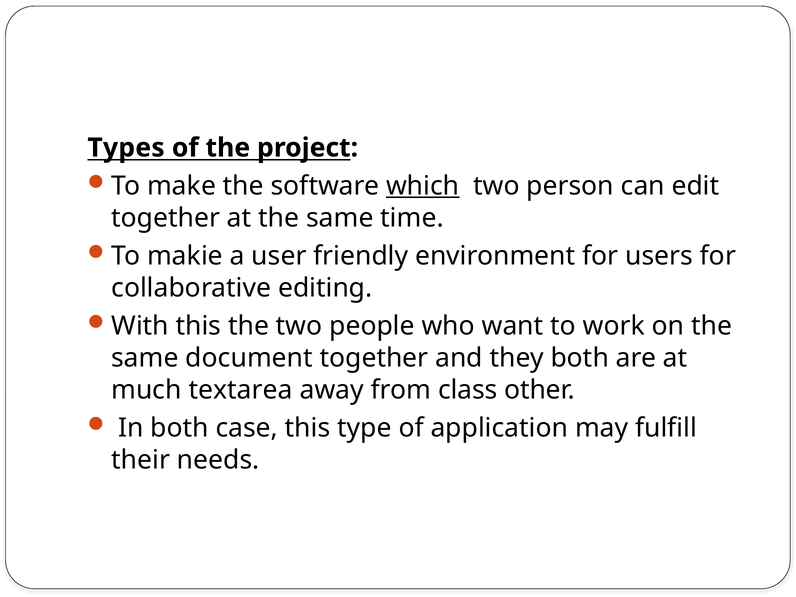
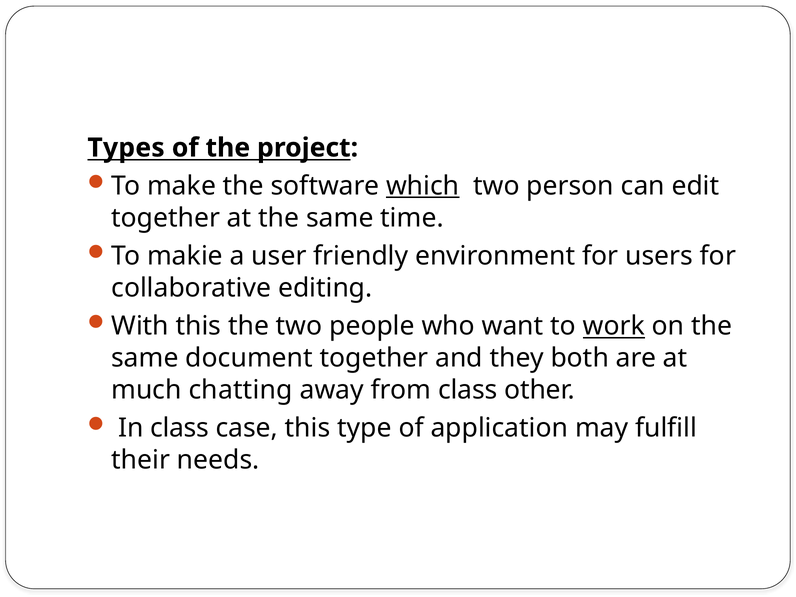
work underline: none -> present (614, 326)
textarea: textarea -> chatting (241, 390)
In both: both -> class (180, 428)
